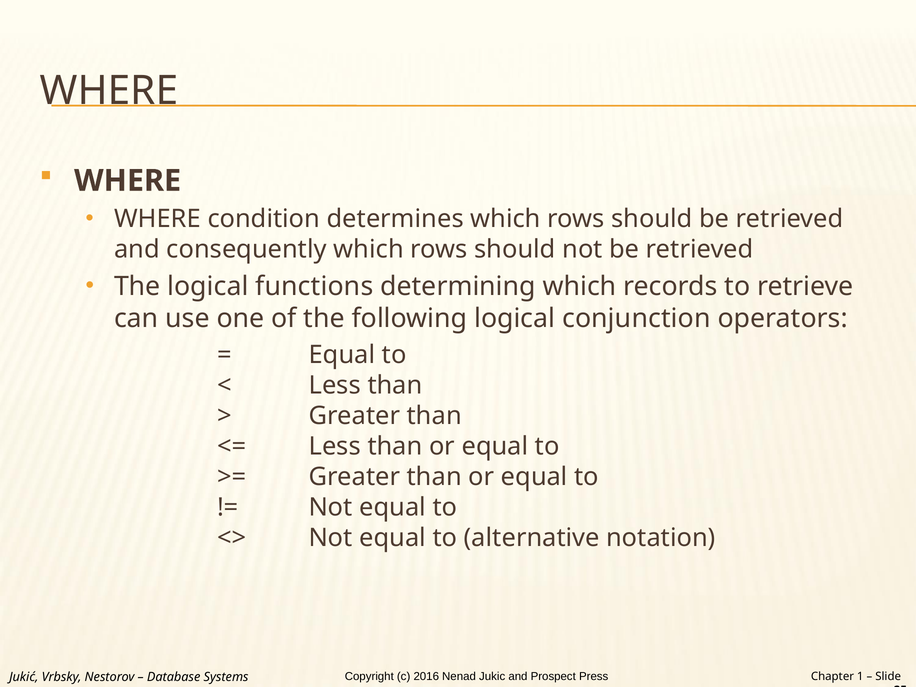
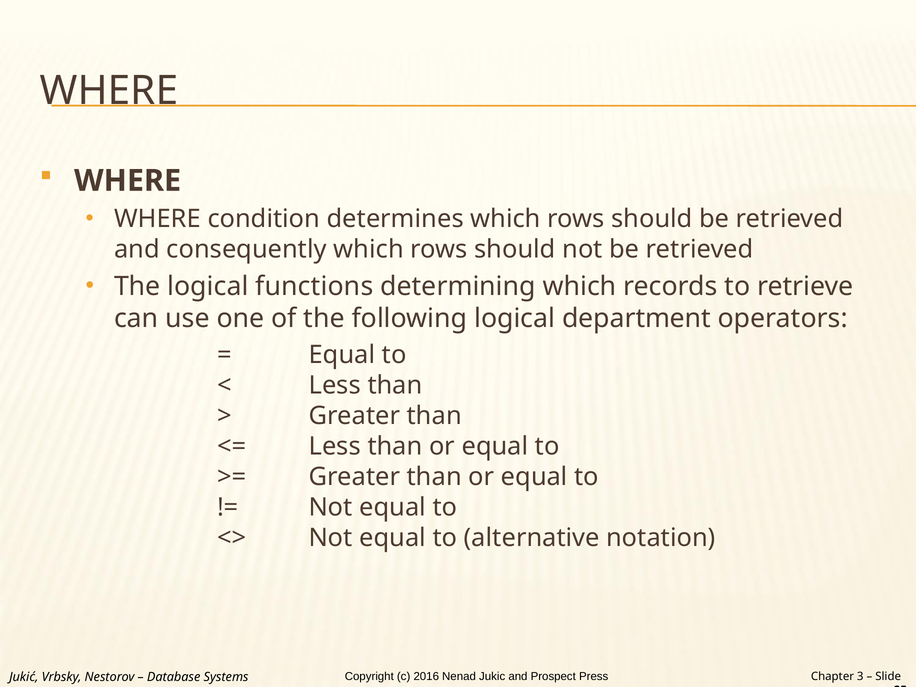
conjunction: conjunction -> department (637, 318)
1: 1 -> 3 (860, 676)
